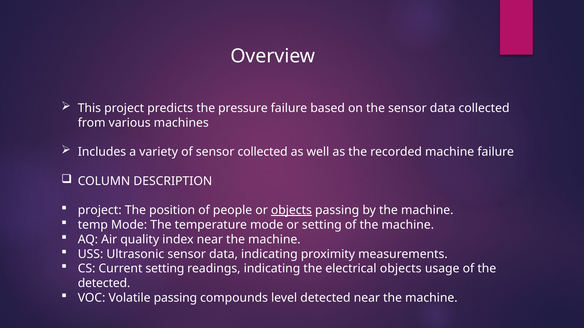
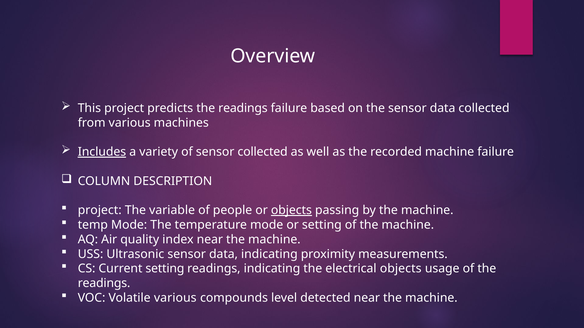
predicts the pressure: pressure -> readings (243, 108)
Includes underline: none -> present (102, 152)
position: position -> variable (172, 211)
detected: detected -> readings (104, 284)
Volatile passing: passing -> various (175, 298)
